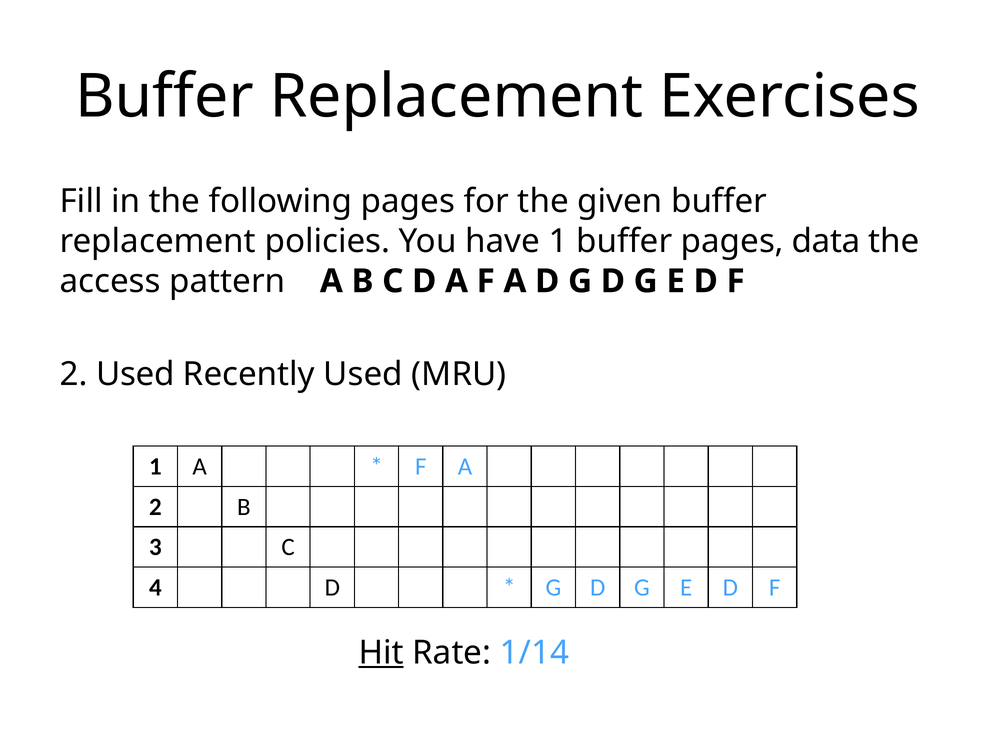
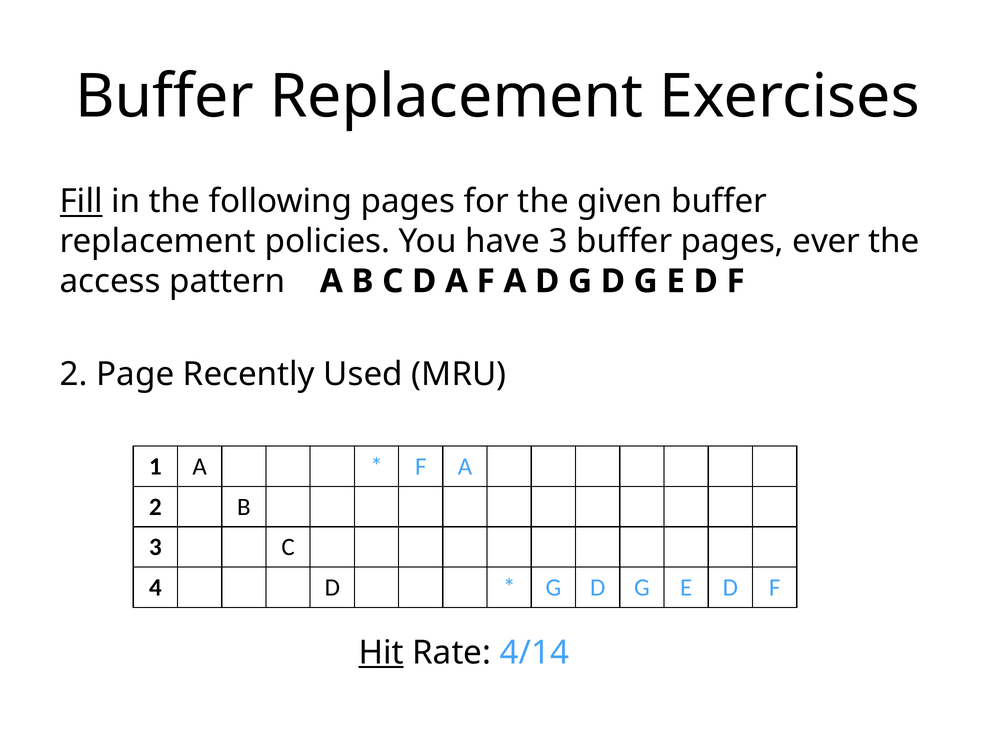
Fill underline: none -> present (81, 202)
have 1: 1 -> 3 (558, 241)
data: data -> ever (826, 241)
2 Used: Used -> Page (135, 374)
1/14: 1/14 -> 4/14 (534, 653)
